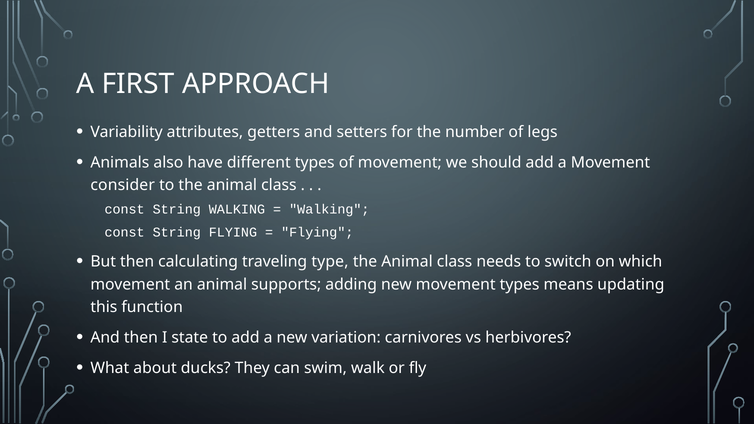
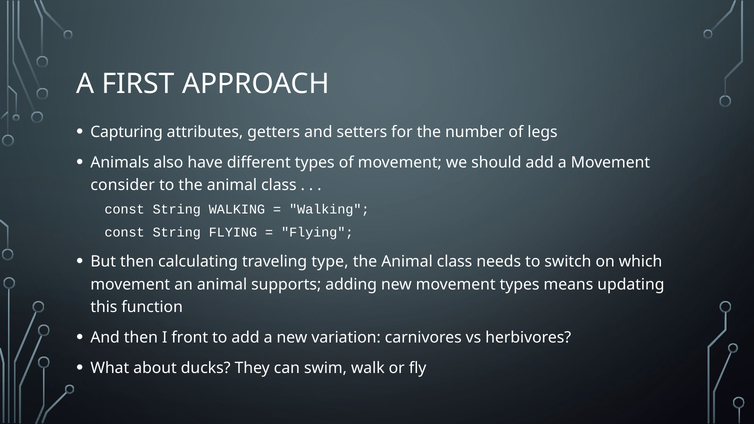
Variability: Variability -> Capturing (127, 132)
state: state -> front (190, 338)
